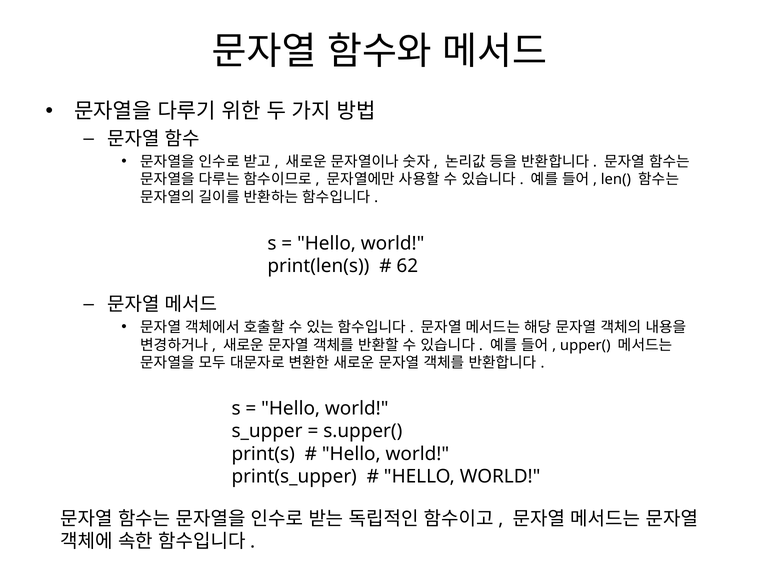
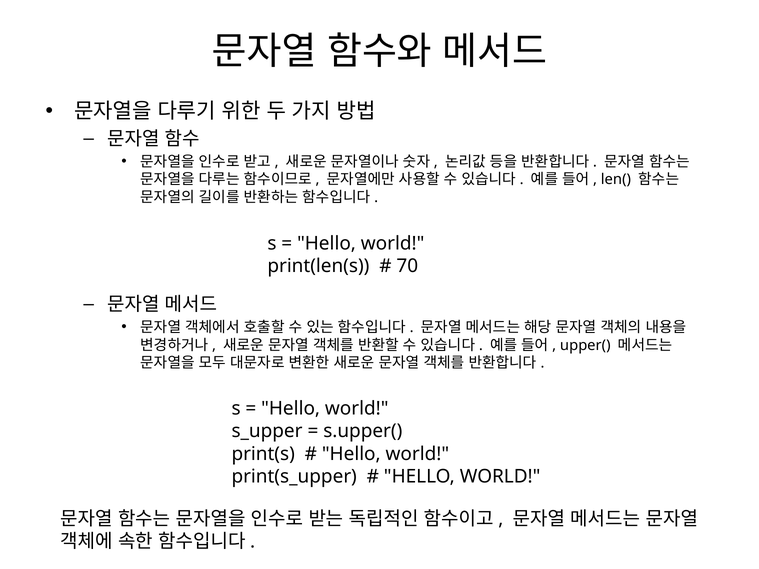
62: 62 -> 70 (407, 266)
